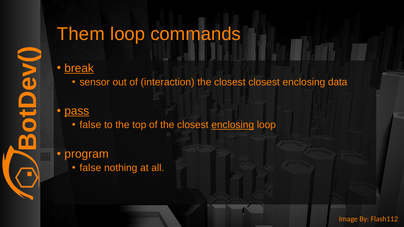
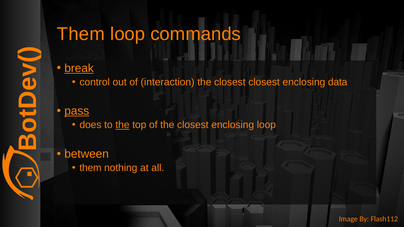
sensor: sensor -> control (95, 82)
false: false -> does (90, 125)
the underline: none -> present (122, 125)
enclosing underline: present -> none (233, 125)
program: program -> between (87, 154)
false: false -> them (91, 168)
